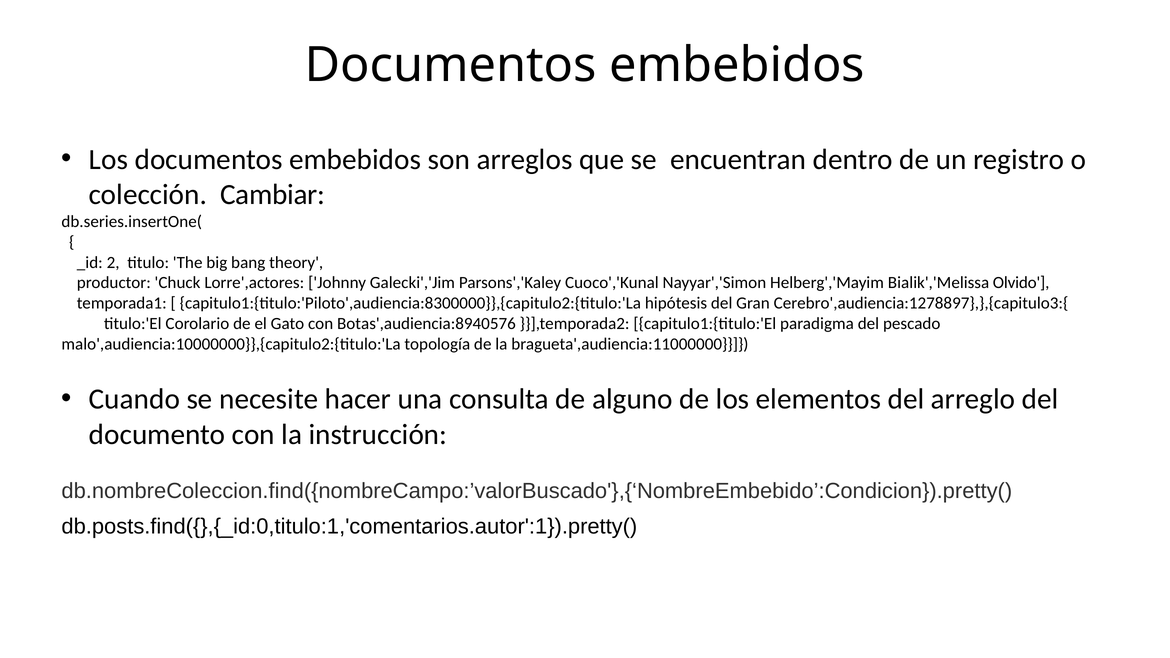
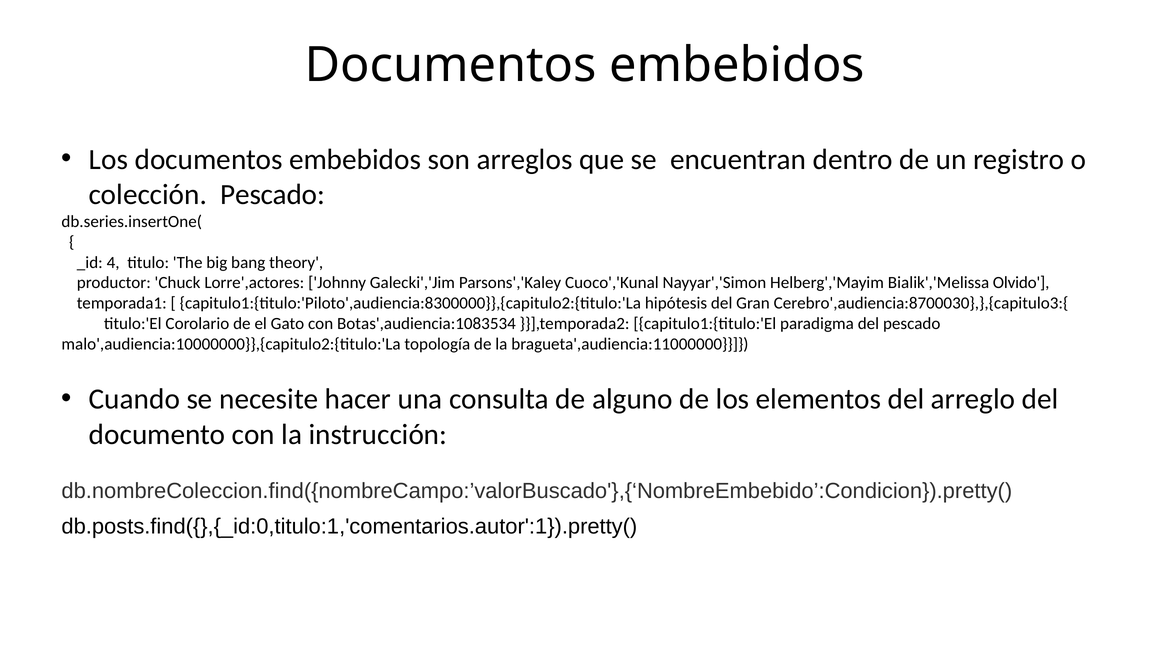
colección Cambiar: Cambiar -> Pescado (273, 195)
2: 2 -> 4 (113, 262)
Cerebro',audiencia:1278897},},{capitulo3:{: Cerebro',audiencia:1278897},},{capitulo3:{ -> Cerebro',audiencia:8700030},},{capitulo3:{ (921, 303)
Botas',audiencia:8940576: Botas',audiencia:8940576 -> Botas',audiencia:1083534 (426, 324)
